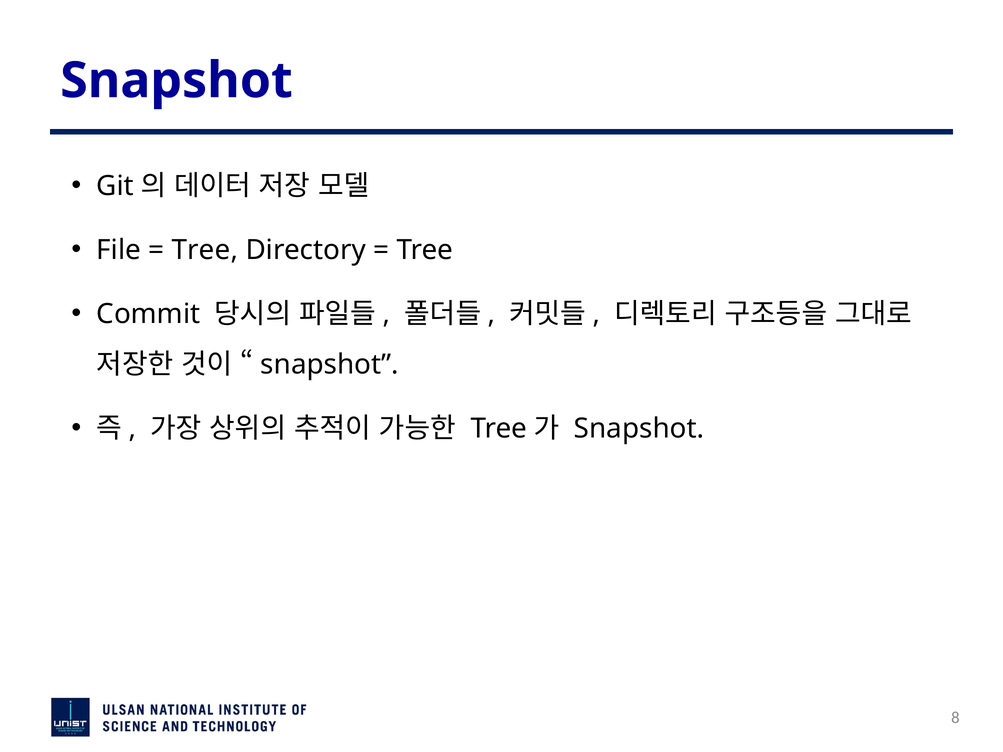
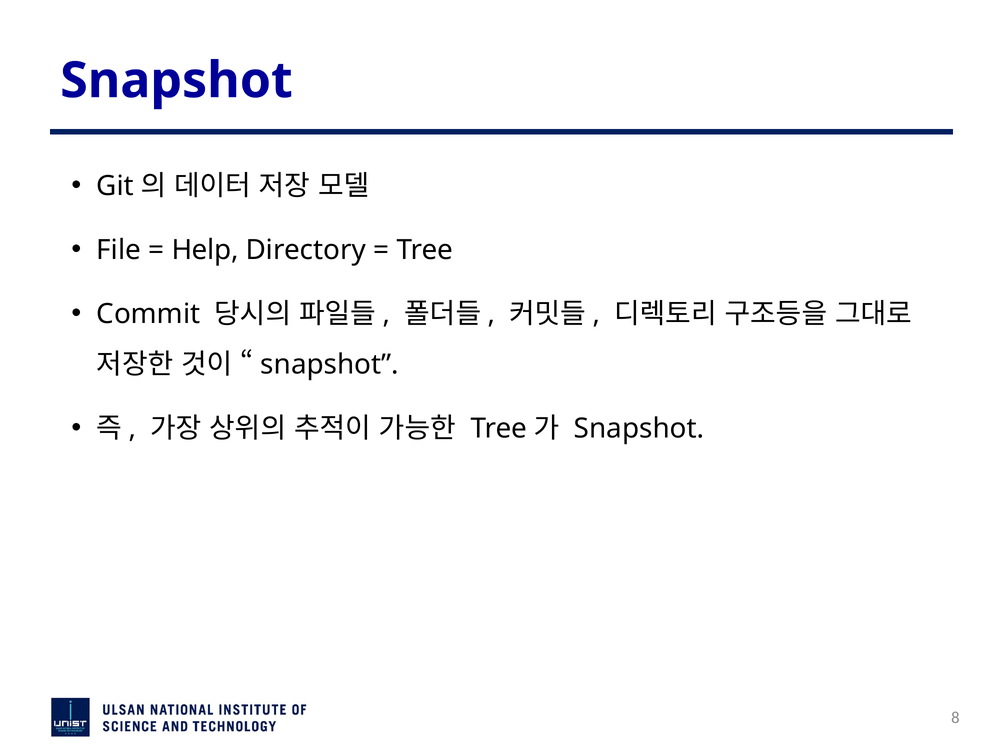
Tree: Tree -> Help (205, 250)
